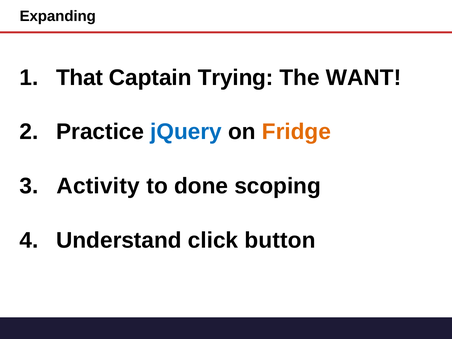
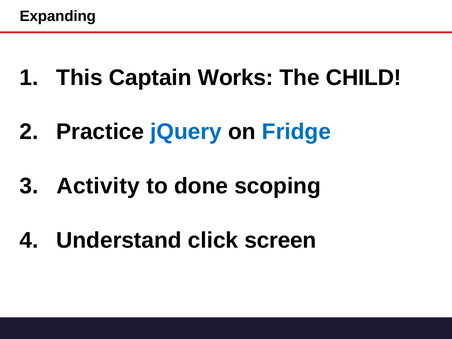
That: That -> This (79, 78)
Trying: Trying -> Works (236, 78)
WANT: WANT -> CHILD (364, 78)
Fridge colour: orange -> blue (296, 132)
button: button -> screen (280, 240)
